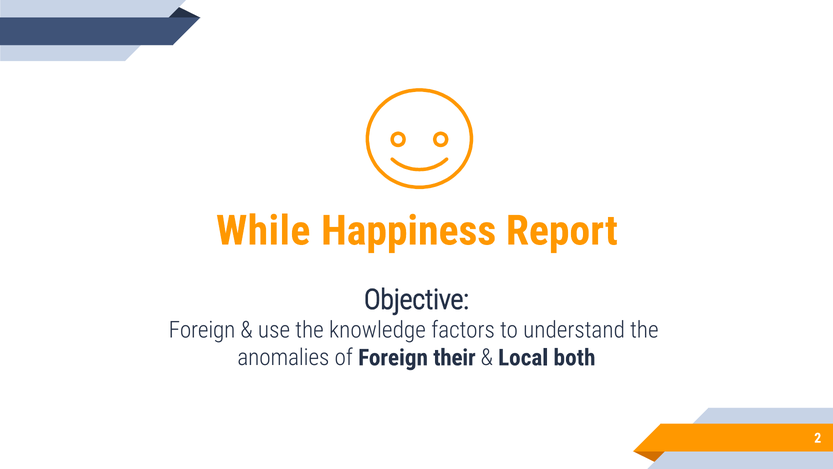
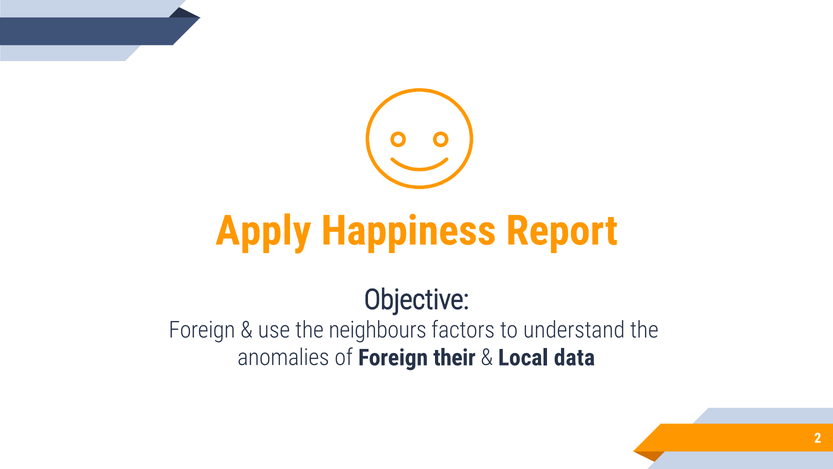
While: While -> Apply (263, 231)
knowledge: knowledge -> neighbours (378, 330)
both: both -> data (574, 357)
